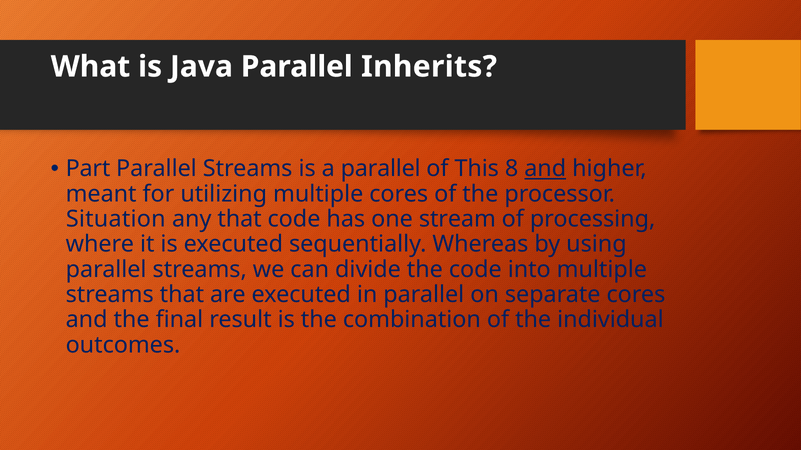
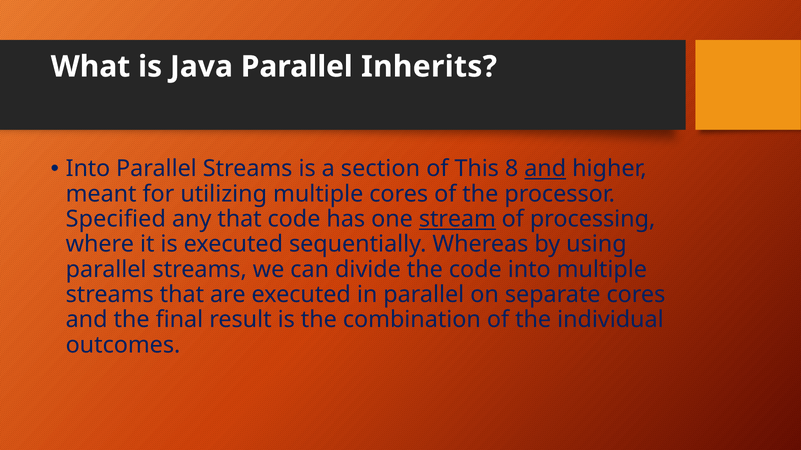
Part: Part -> Into (88, 169)
a parallel: parallel -> section (380, 169)
Situation: Situation -> Specified (116, 219)
stream underline: none -> present (457, 219)
